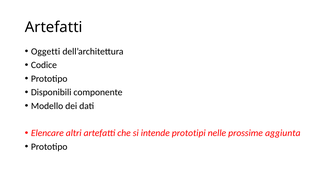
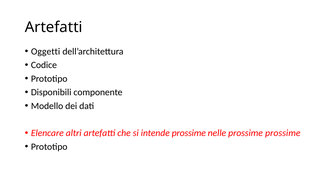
intende prototipi: prototipi -> prossime (189, 133)
prossime aggiunta: aggiunta -> prossime (283, 133)
